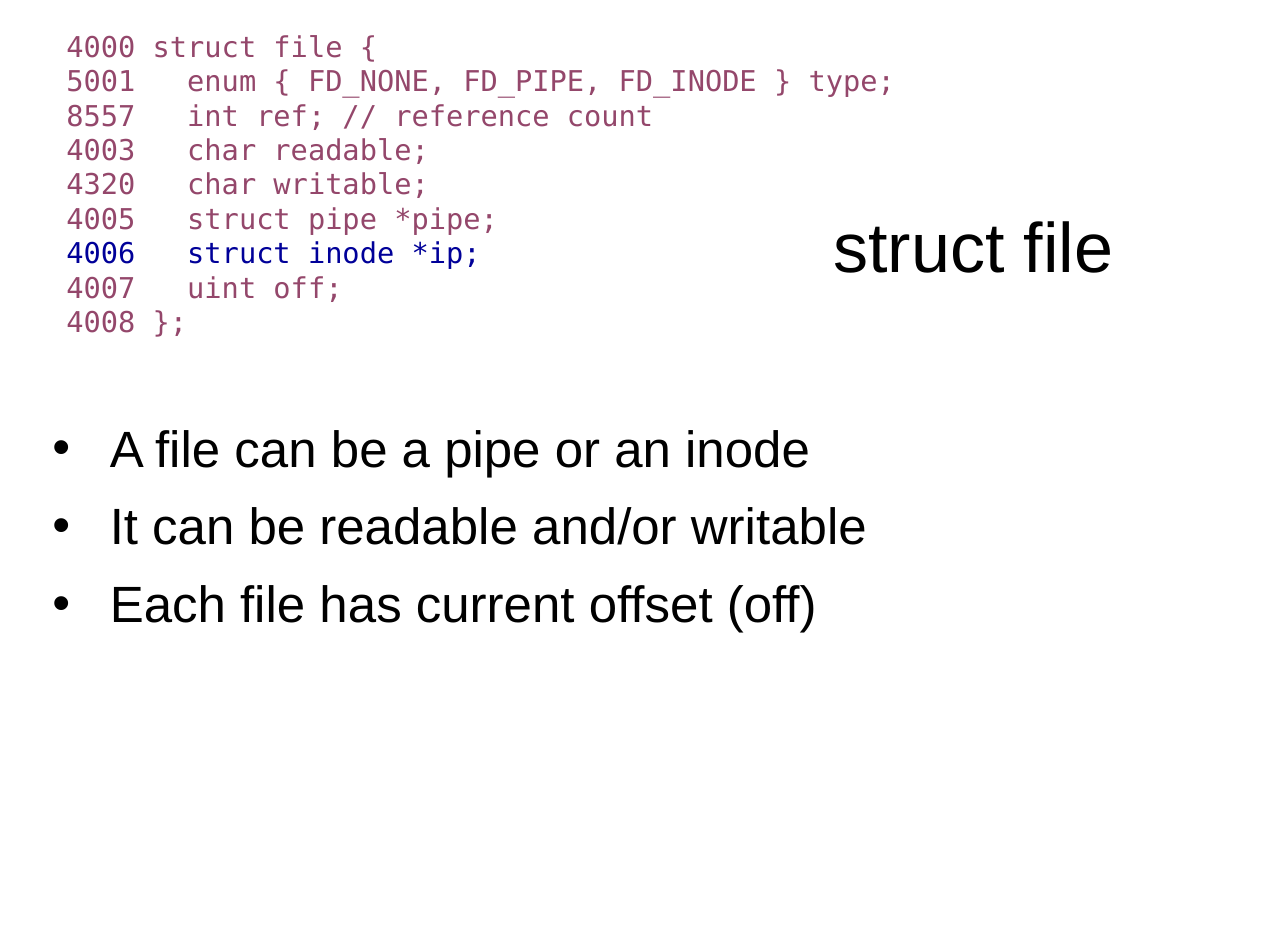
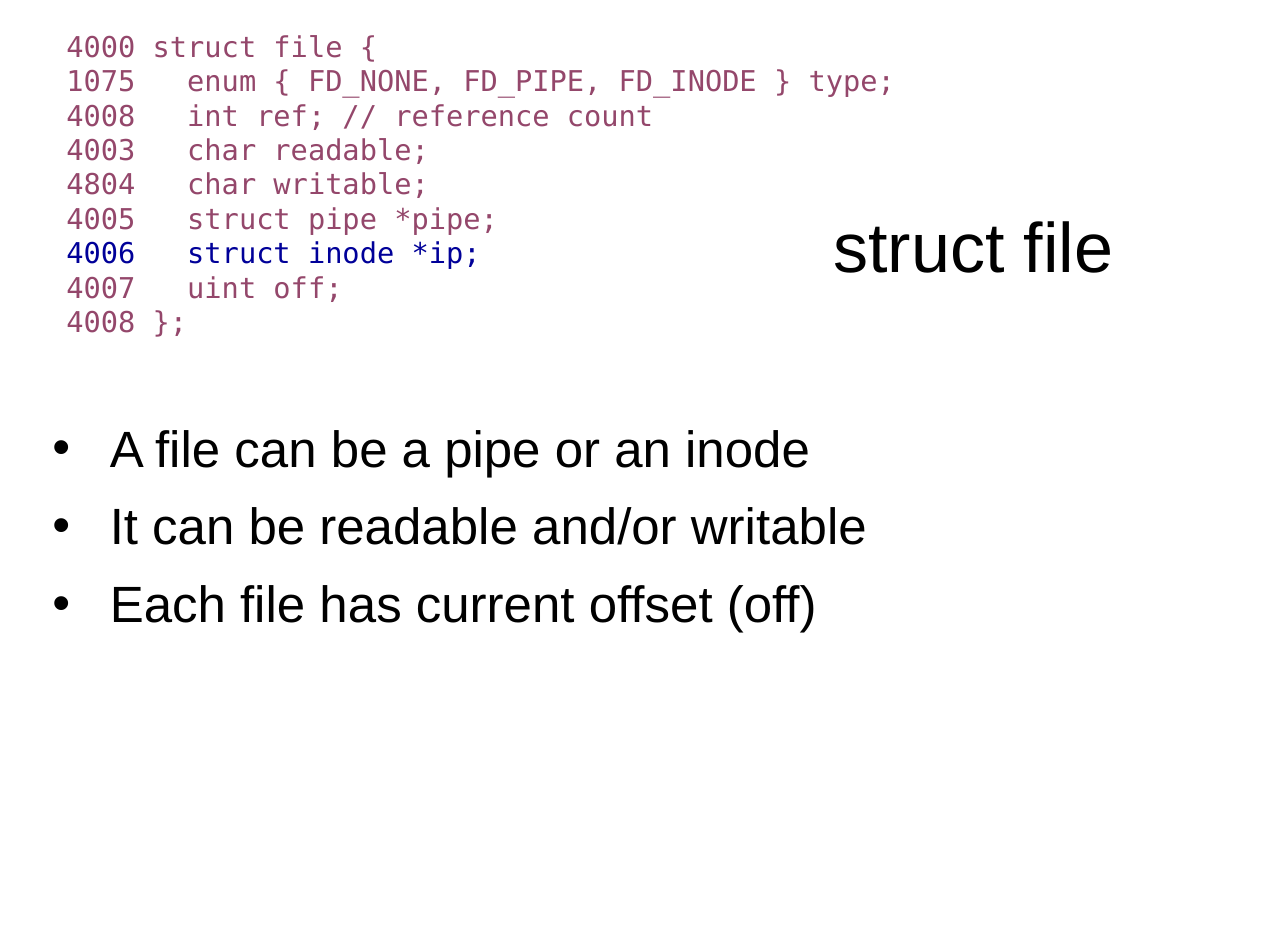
5001: 5001 -> 1075 (101, 82)
8557: 8557 -> 4008 (101, 117)
4320: 4320 -> 4804 (101, 186)
